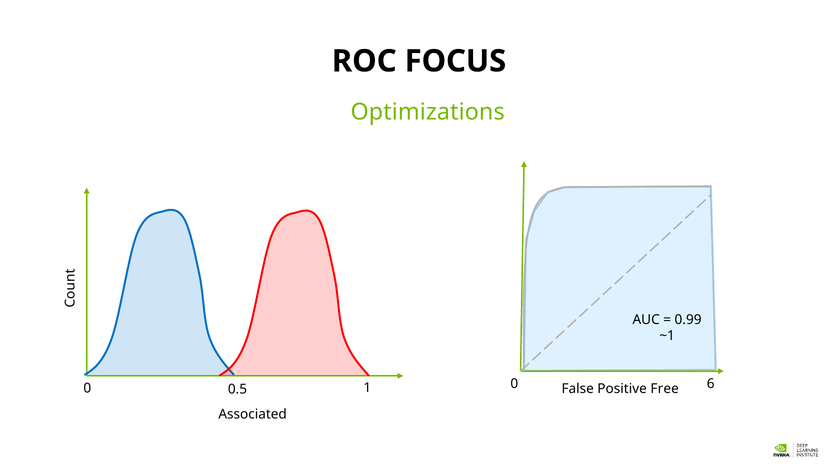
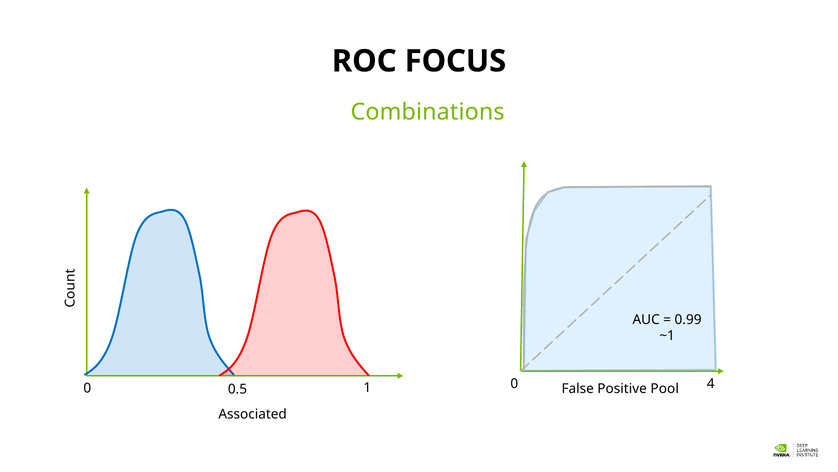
Optimizations: Optimizations -> Combinations (428, 112)
6: 6 -> 4 (711, 383)
Free: Free -> Pool (665, 388)
